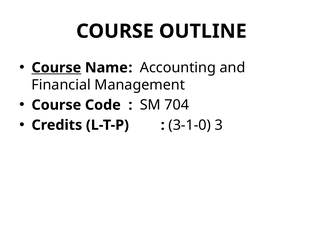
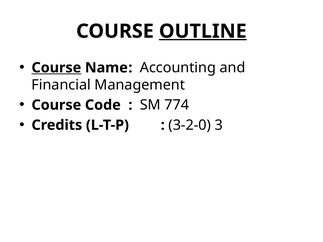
OUTLINE underline: none -> present (203, 31)
704: 704 -> 774 (177, 105)
3-1-0: 3-1-0 -> 3-2-0 (190, 125)
